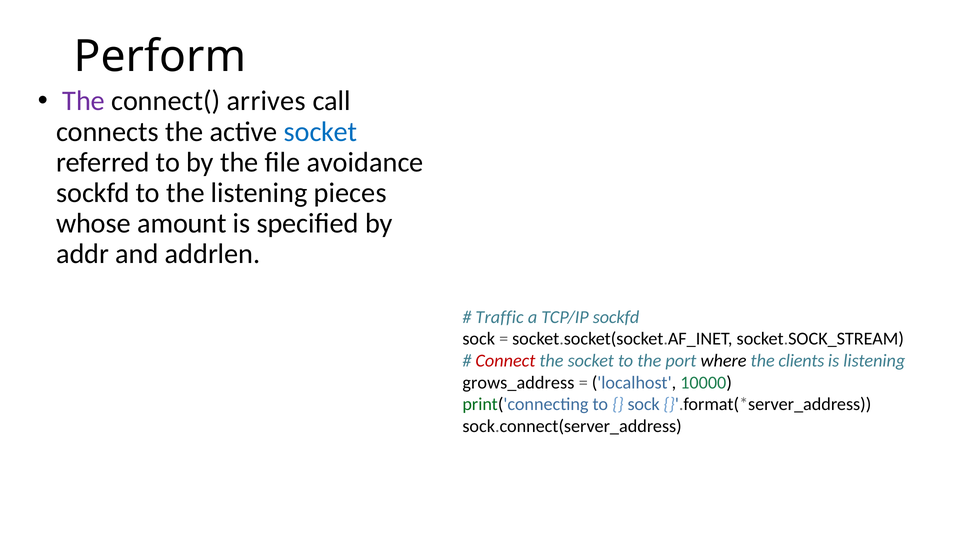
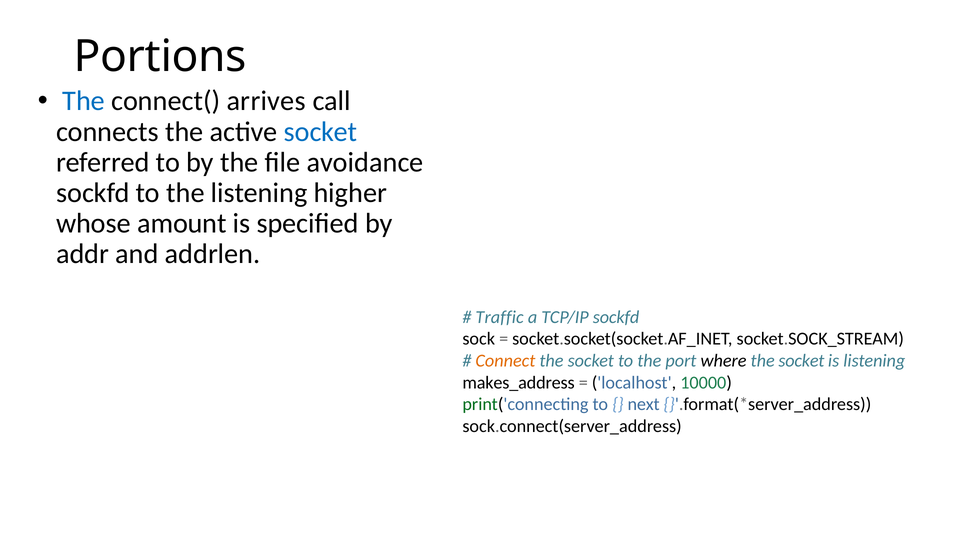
Perform: Perform -> Portions (160, 56)
The colour: purple -> blue (84, 101)
pieces: pieces -> higher (350, 193)
Connect colour: red -> orange (505, 361)
clients: clients -> socket (801, 361)
grows_address: grows_address -> makes_address (519, 382)
sock: sock -> next (644, 404)
